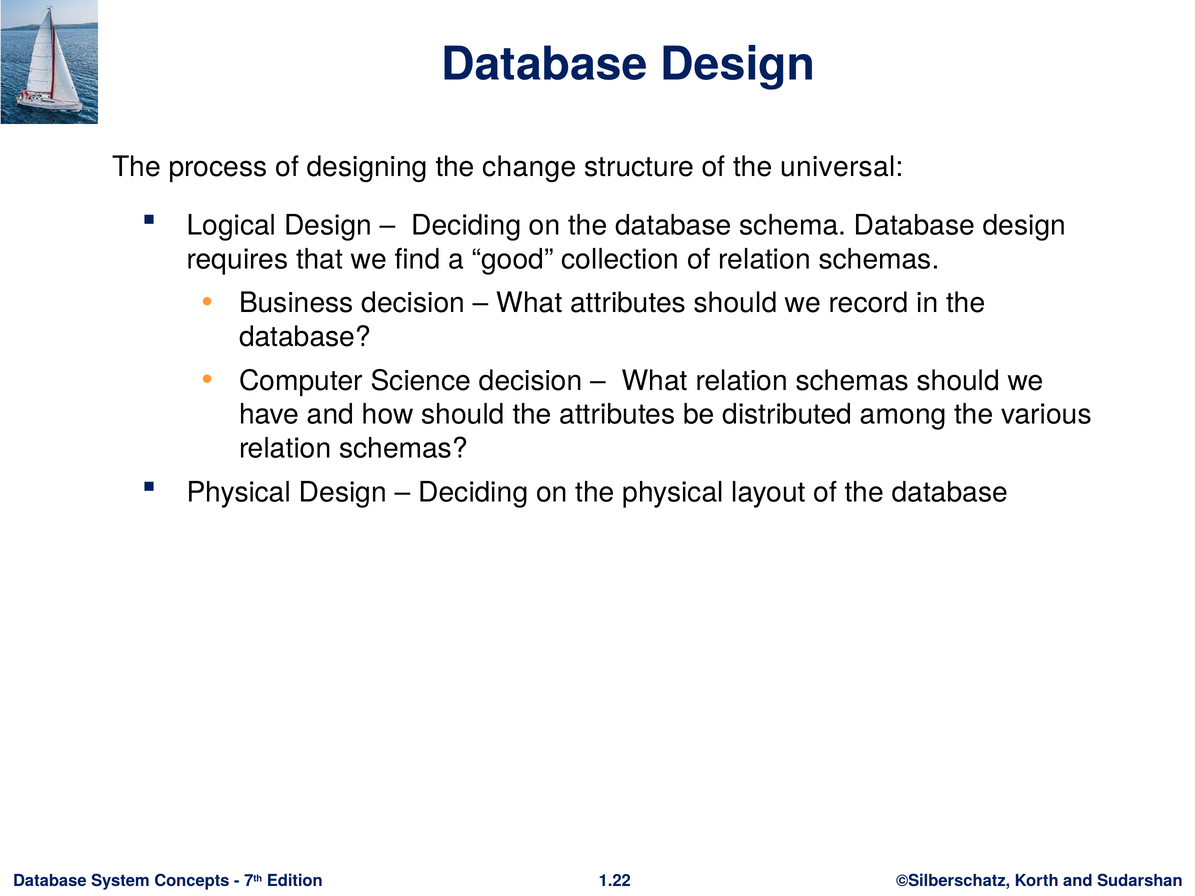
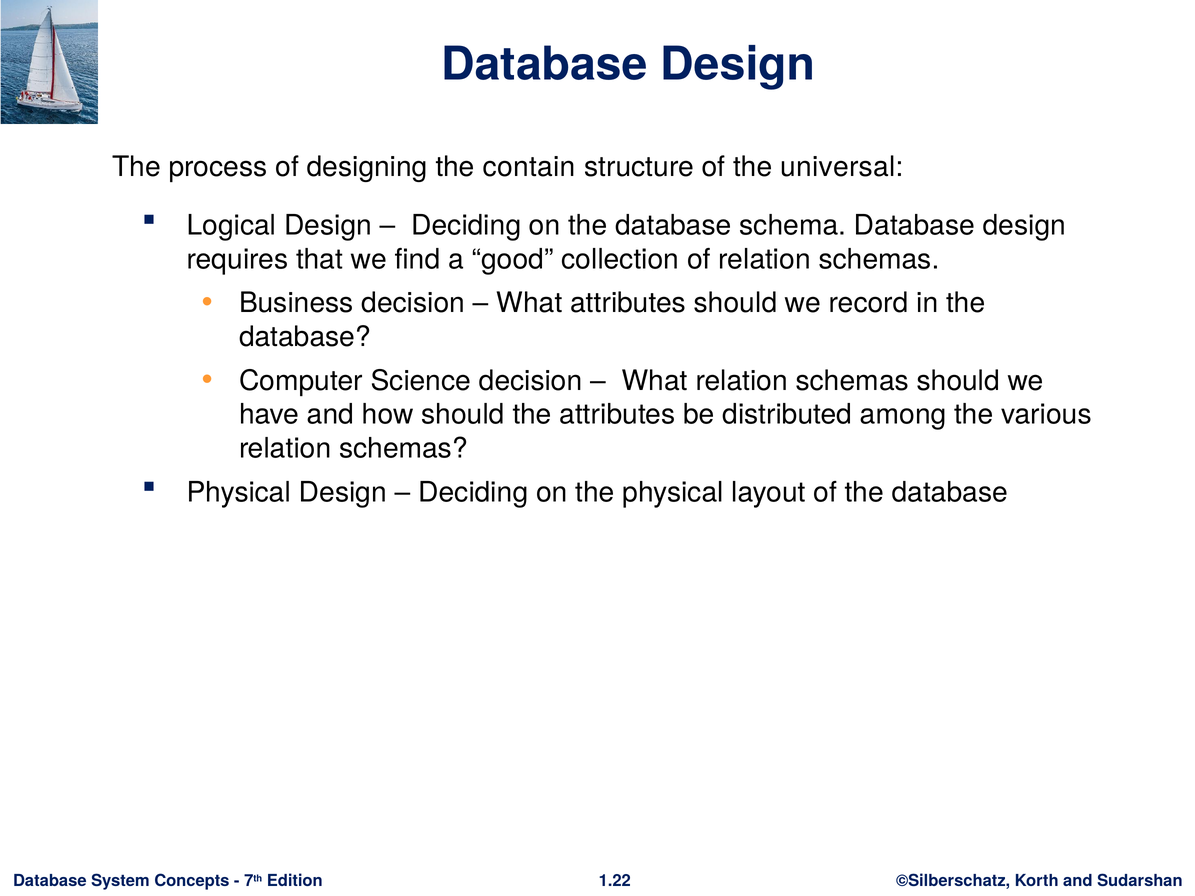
change: change -> contain (529, 167)
